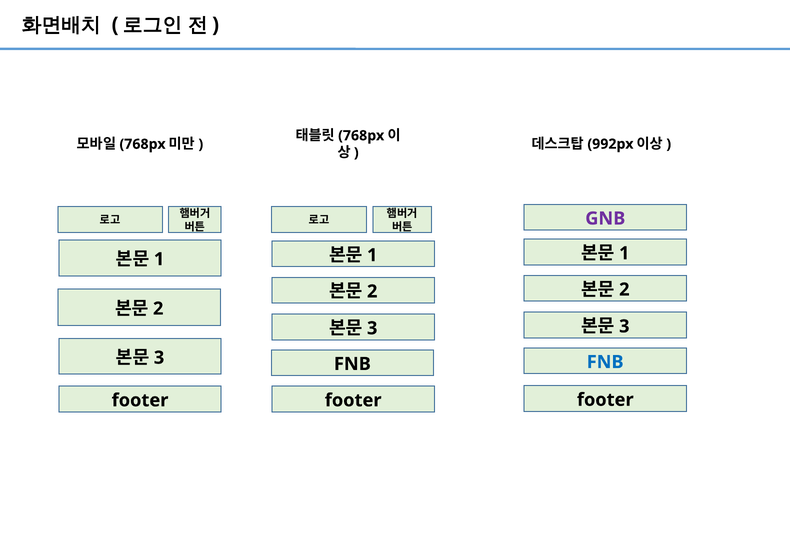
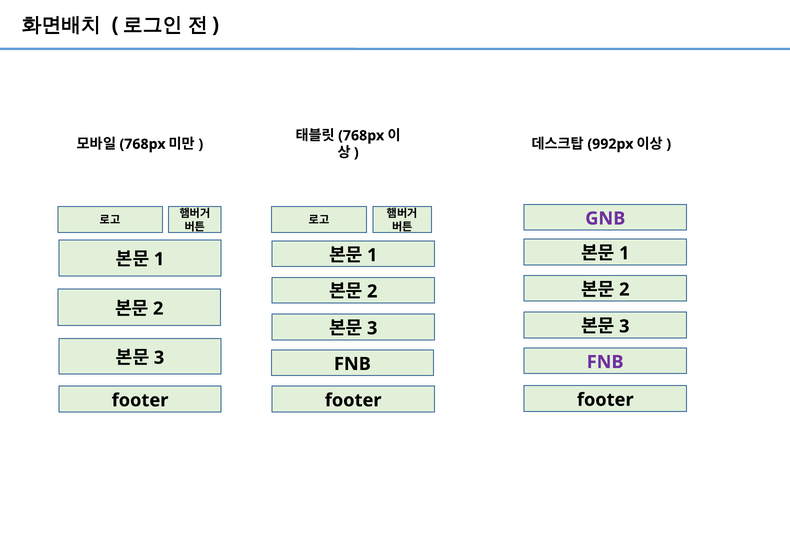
FNB colour: blue -> purple (605, 362)
